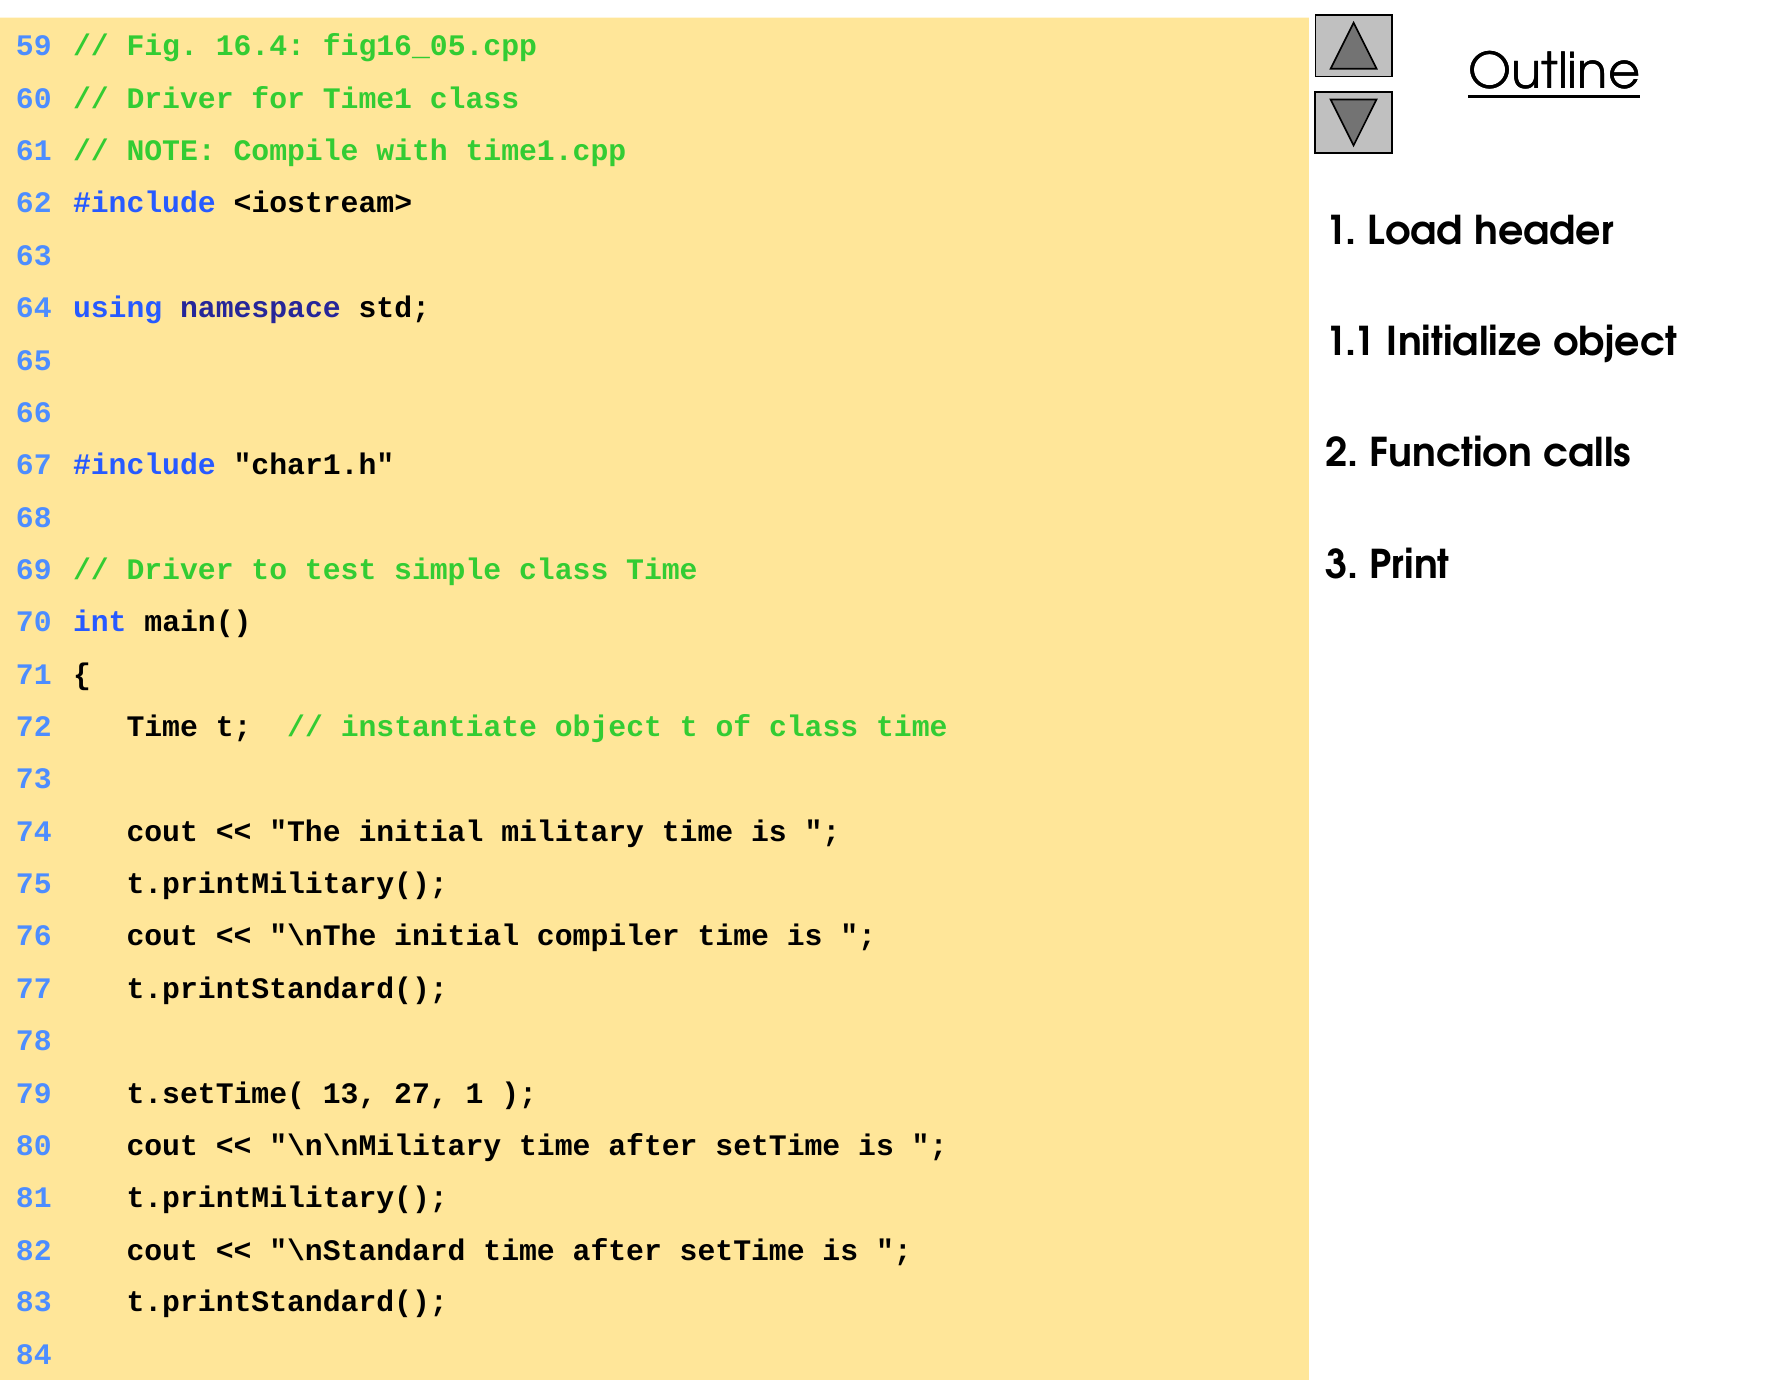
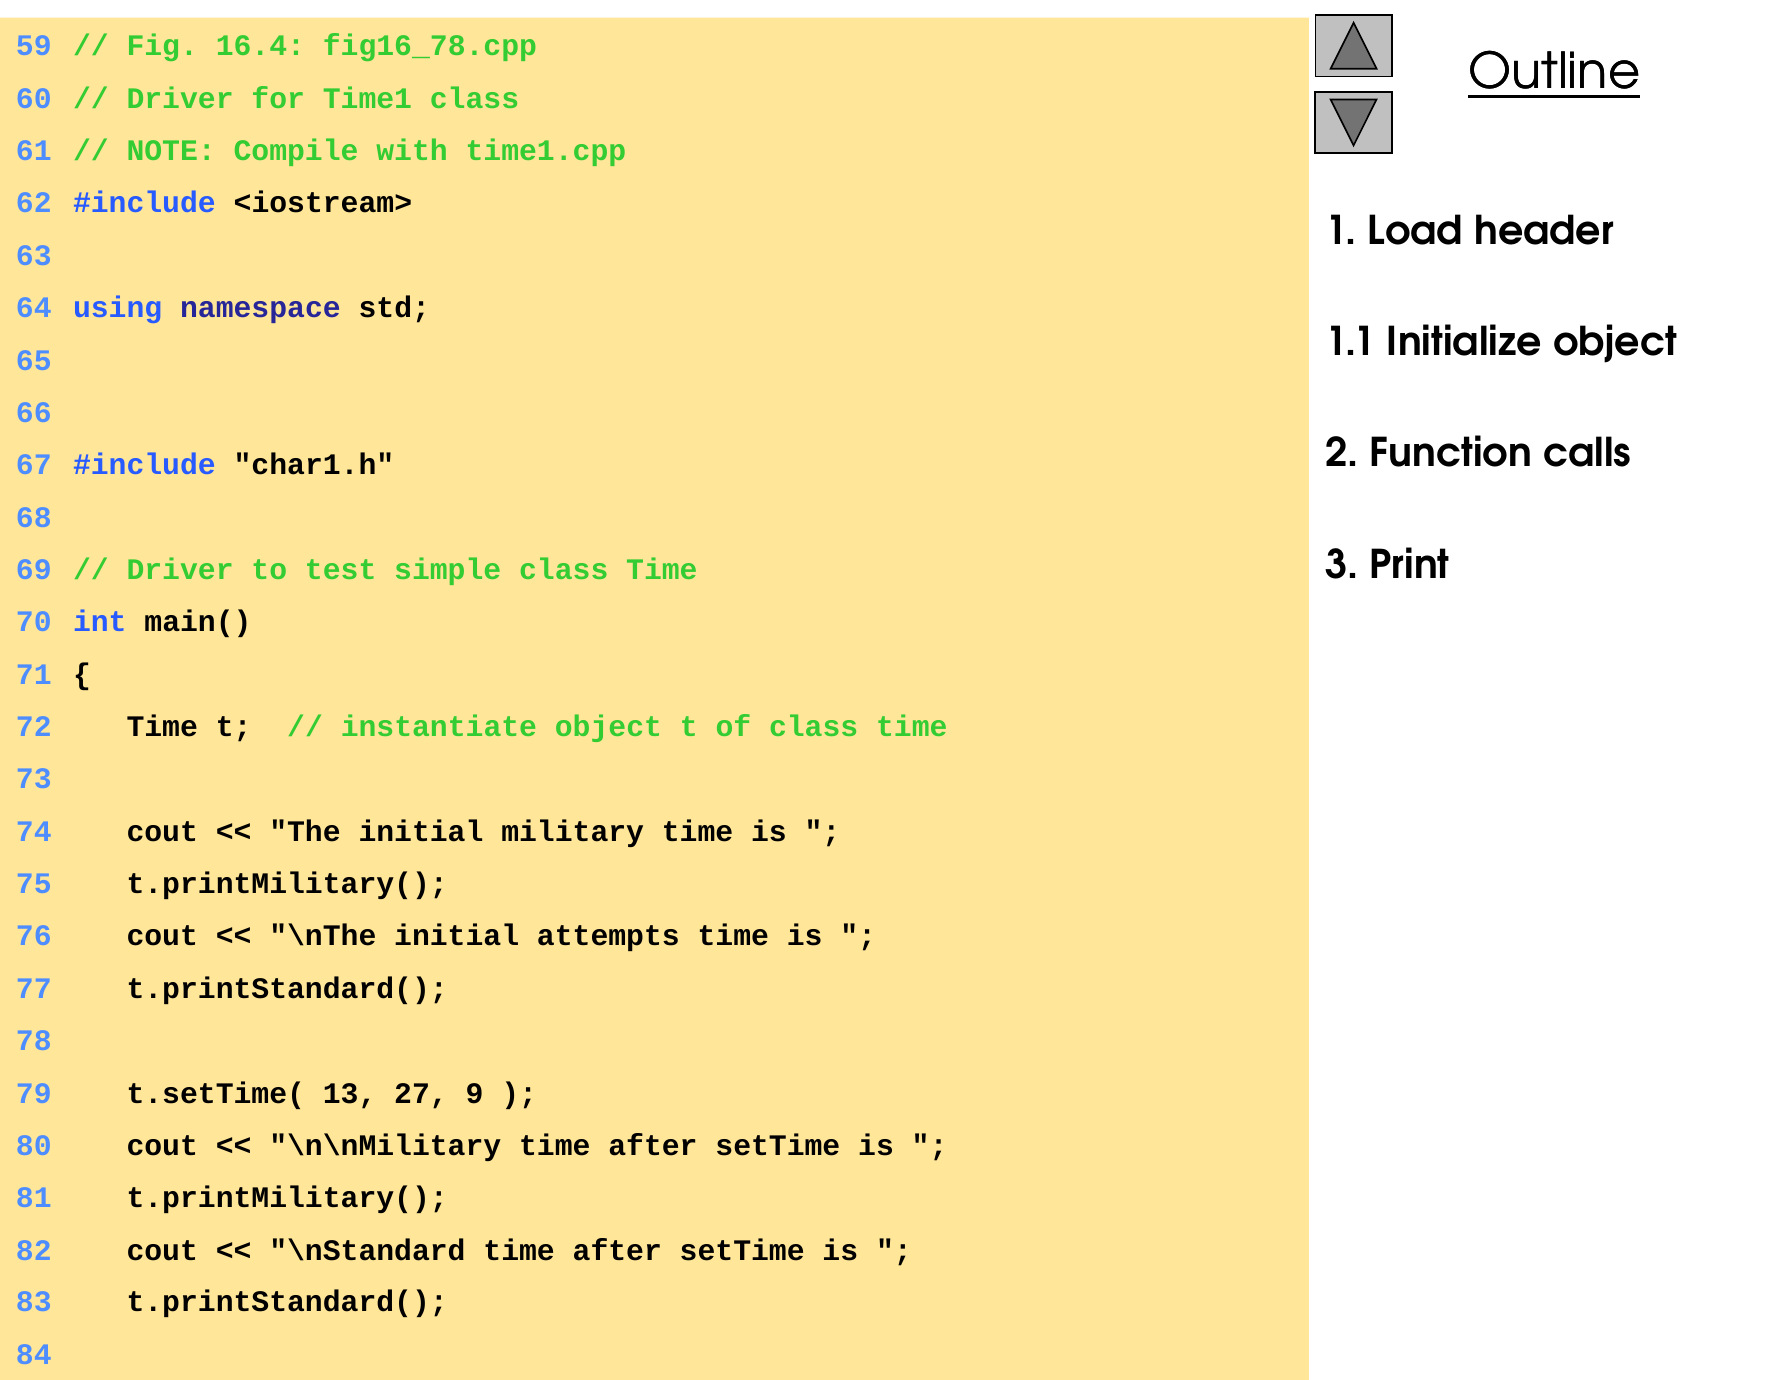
fig16_05.cpp: fig16_05.cpp -> fig16_78.cpp (430, 46)
compiler: compiler -> attempts (608, 936)
27 1: 1 -> 9 (475, 1093)
